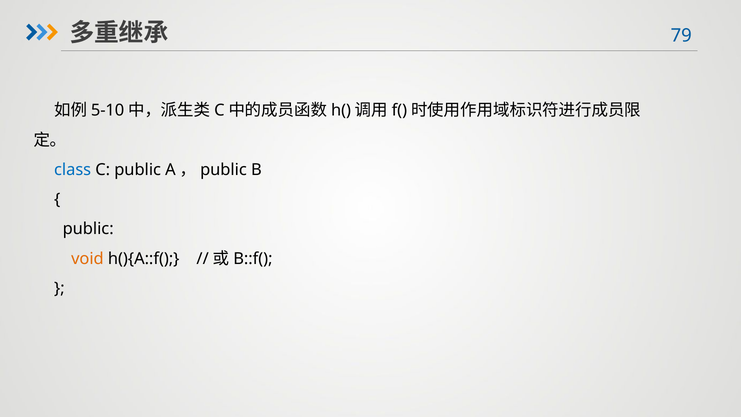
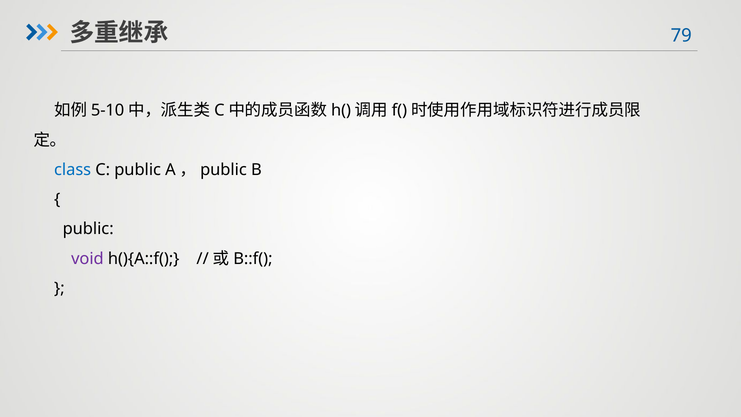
void colour: orange -> purple (87, 258)
